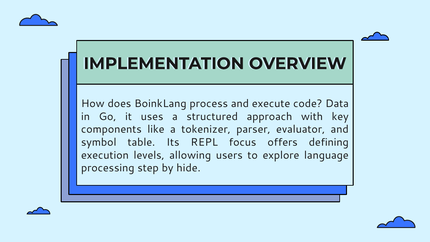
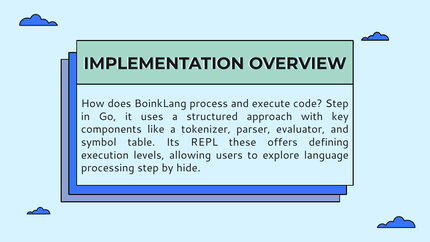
code Data: Data -> Step (337, 104)
focus: focus -> these (243, 142)
